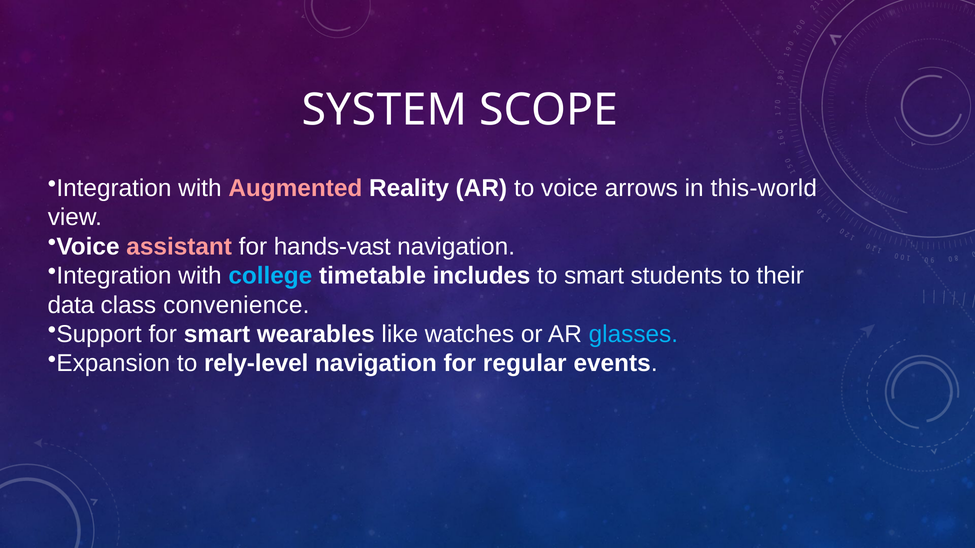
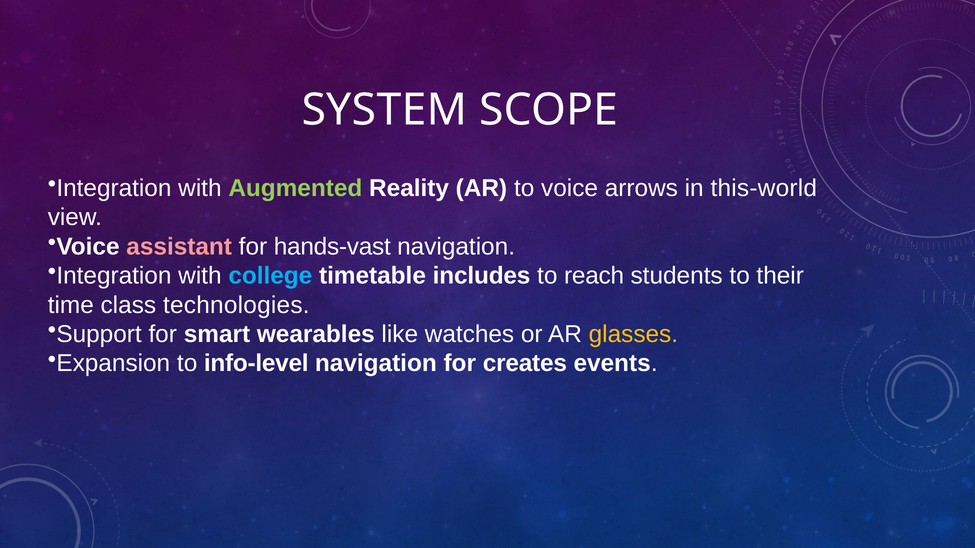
Augmented colour: pink -> light green (295, 188)
to smart: smart -> reach (594, 276)
data: data -> time (71, 305)
convenience: convenience -> technologies (236, 305)
glasses colour: light blue -> yellow (633, 334)
rely-level: rely-level -> info-level (256, 364)
regular: regular -> creates (525, 364)
